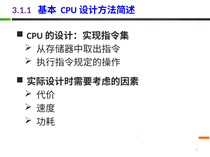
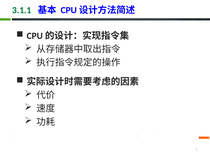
3.1.1 colour: purple -> green (22, 10)
